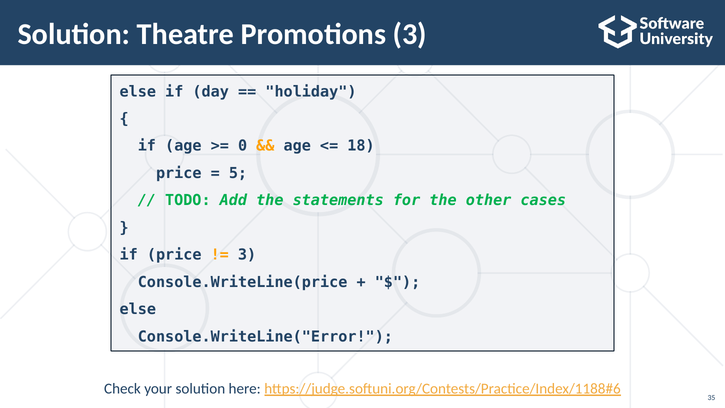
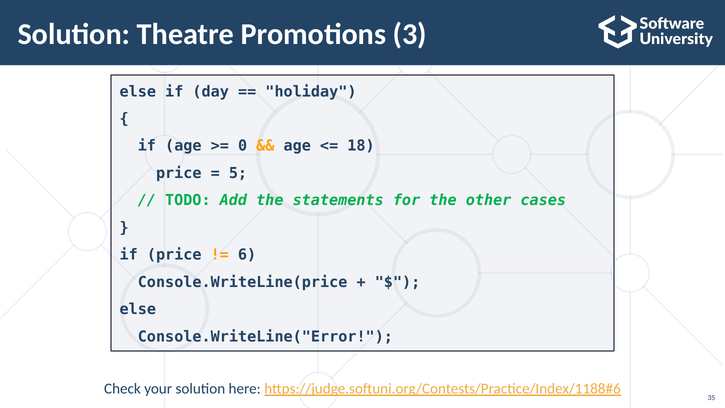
3: 3 -> 6 (247, 255)
